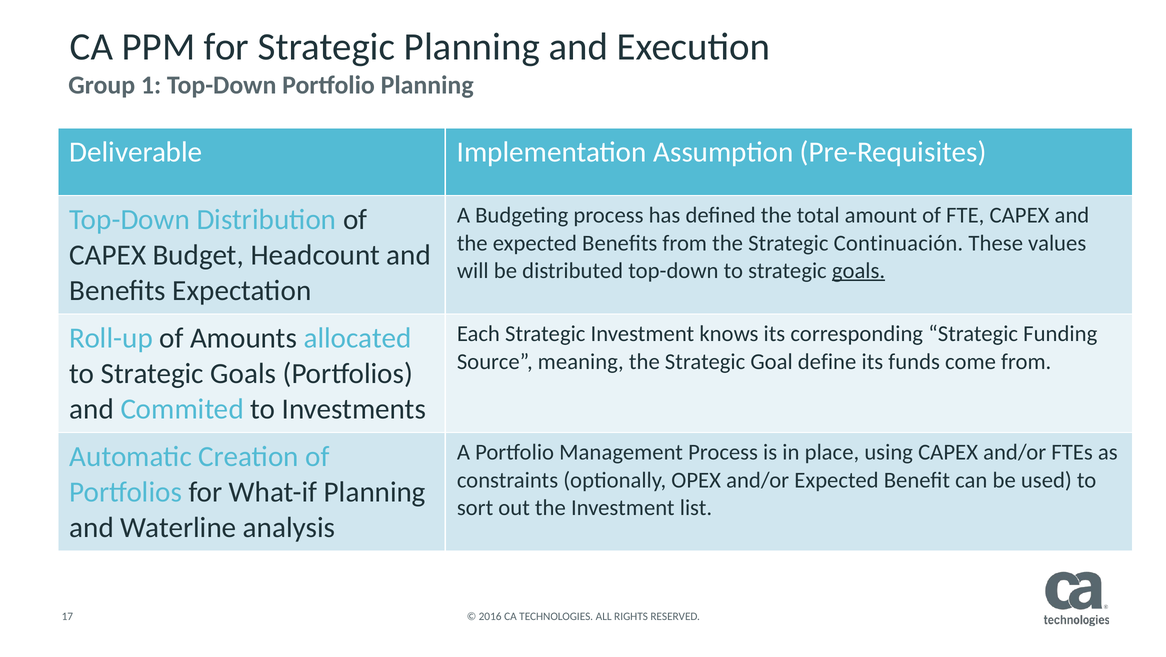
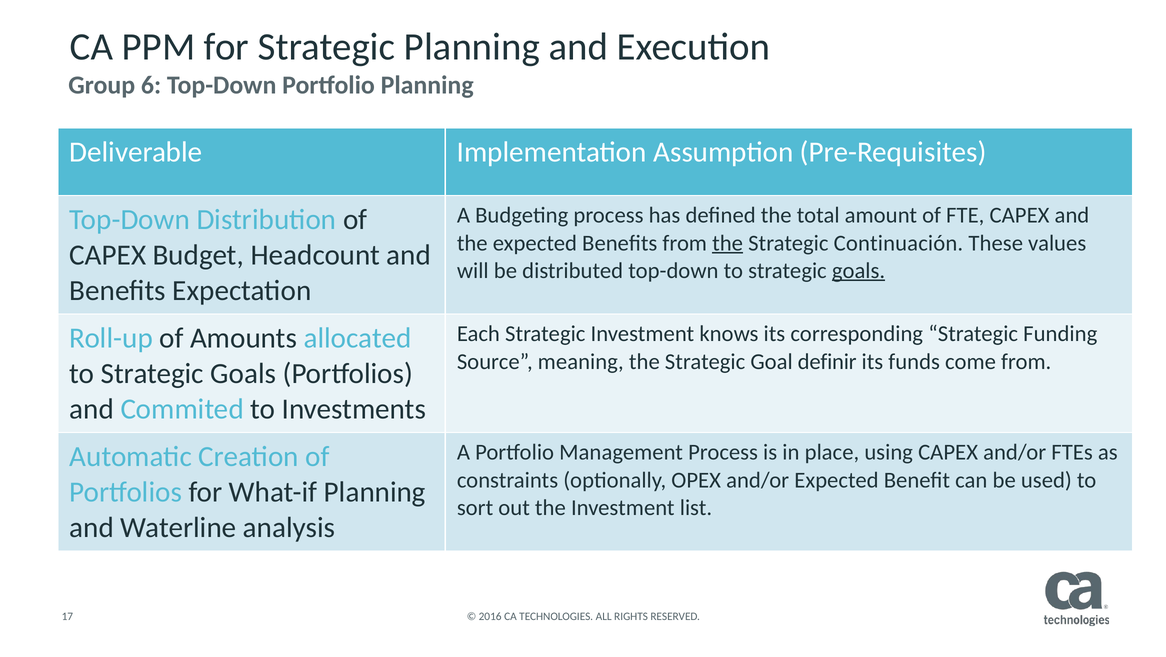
1: 1 -> 6 (151, 85)
the underline: none -> present (728, 243)
define: define -> definir (827, 361)
